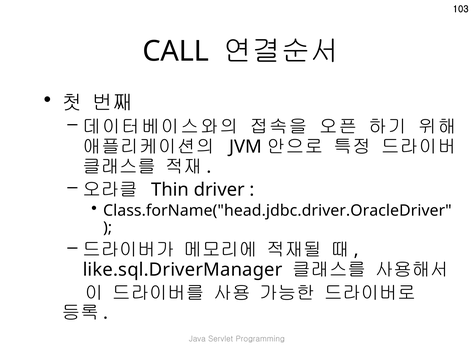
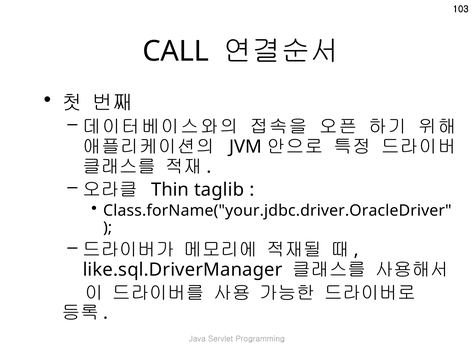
driver: driver -> taglib (219, 190)
Class.forName("head.jdbc.driver.OracleDriver: Class.forName("head.jdbc.driver.OracleDriver -> Class.forName("your.jdbc.driver.OracleDriver (277, 211)
